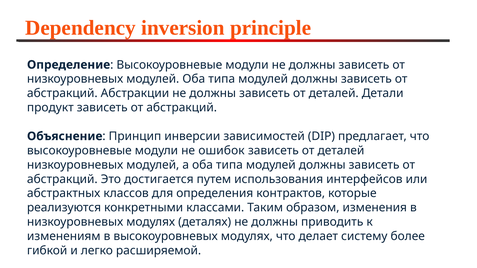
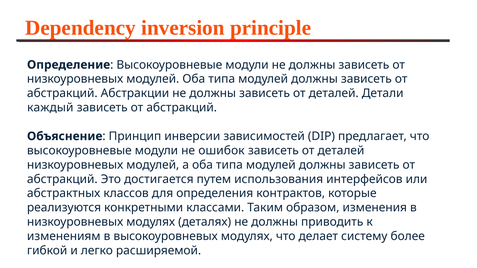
продукт: продукт -> каждый (50, 108)
